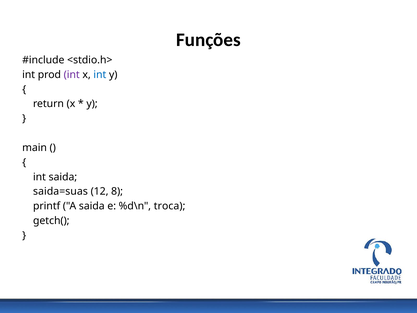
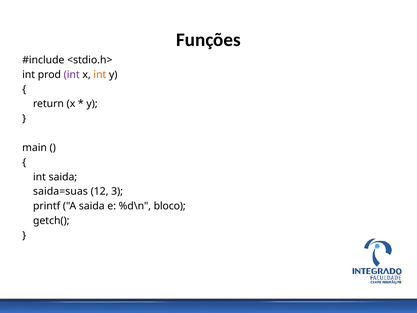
int colour: blue -> orange (100, 75)
8: 8 -> 3 (117, 191)
troca: troca -> bloco (170, 206)
